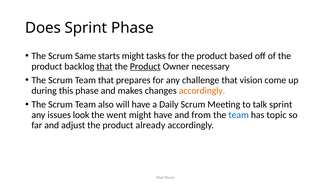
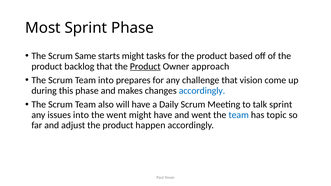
Does: Does -> Most (43, 28)
that underline: present -> none (105, 66)
necessary: necessary -> approach (210, 66)
Team that: that -> into (106, 80)
accordingly colour: orange -> blue (202, 91)
issues look: look -> into (81, 115)
and from: from -> went (201, 115)
already: already -> happen (150, 125)
